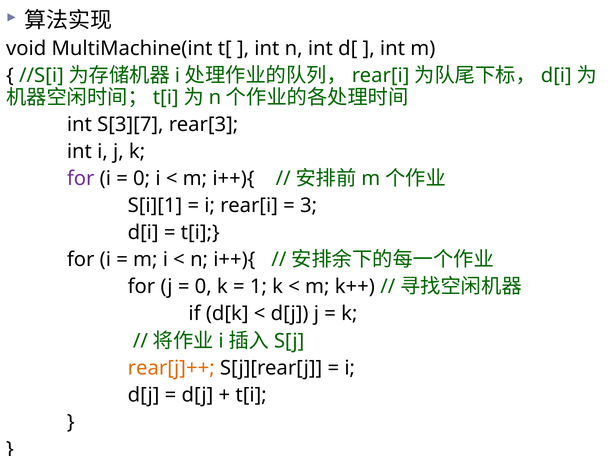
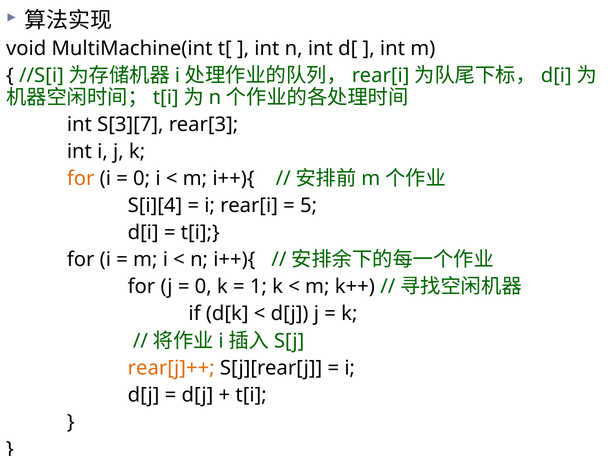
for colour: purple -> orange (81, 179)
S[i][1: S[i][1 -> S[i][4 (155, 206)
3: 3 -> 5 (309, 206)
